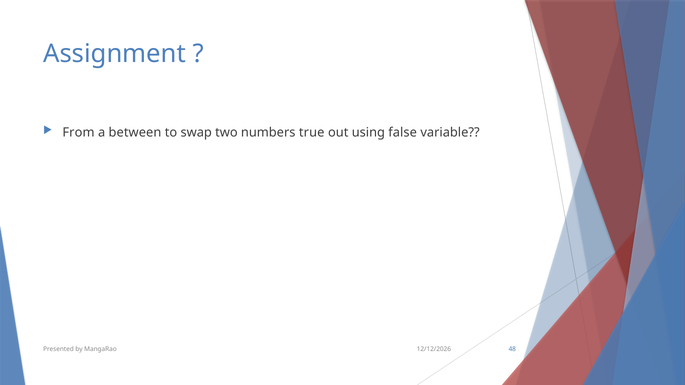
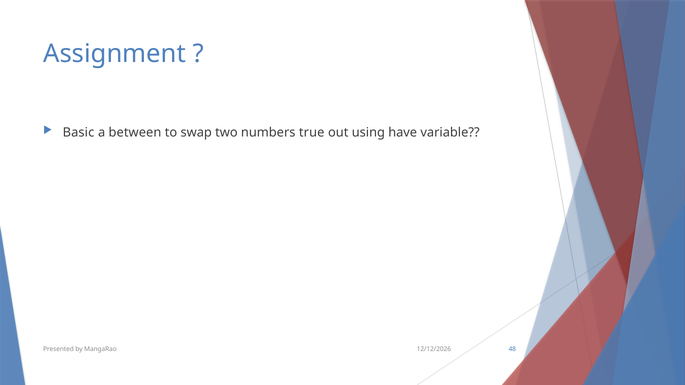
From: From -> Basic (79, 133)
false: false -> have (403, 133)
